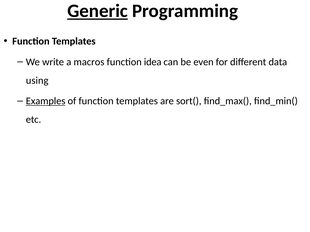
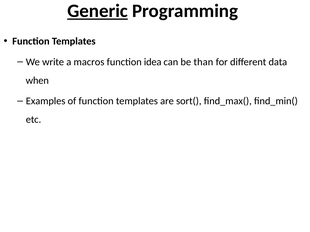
even: even -> than (203, 62)
using: using -> when (37, 81)
Examples underline: present -> none (46, 101)
